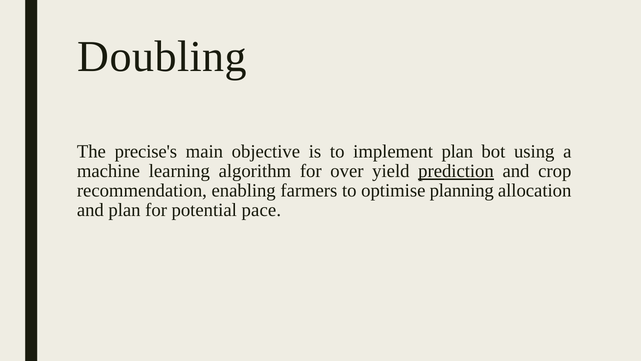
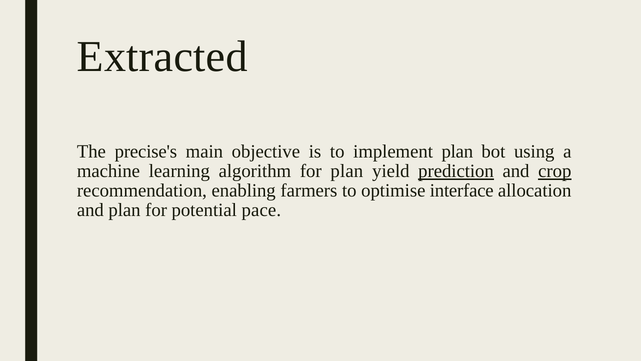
Doubling: Doubling -> Extracted (162, 57)
for over: over -> plan (347, 171)
crop underline: none -> present (555, 171)
planning: planning -> interface (462, 190)
